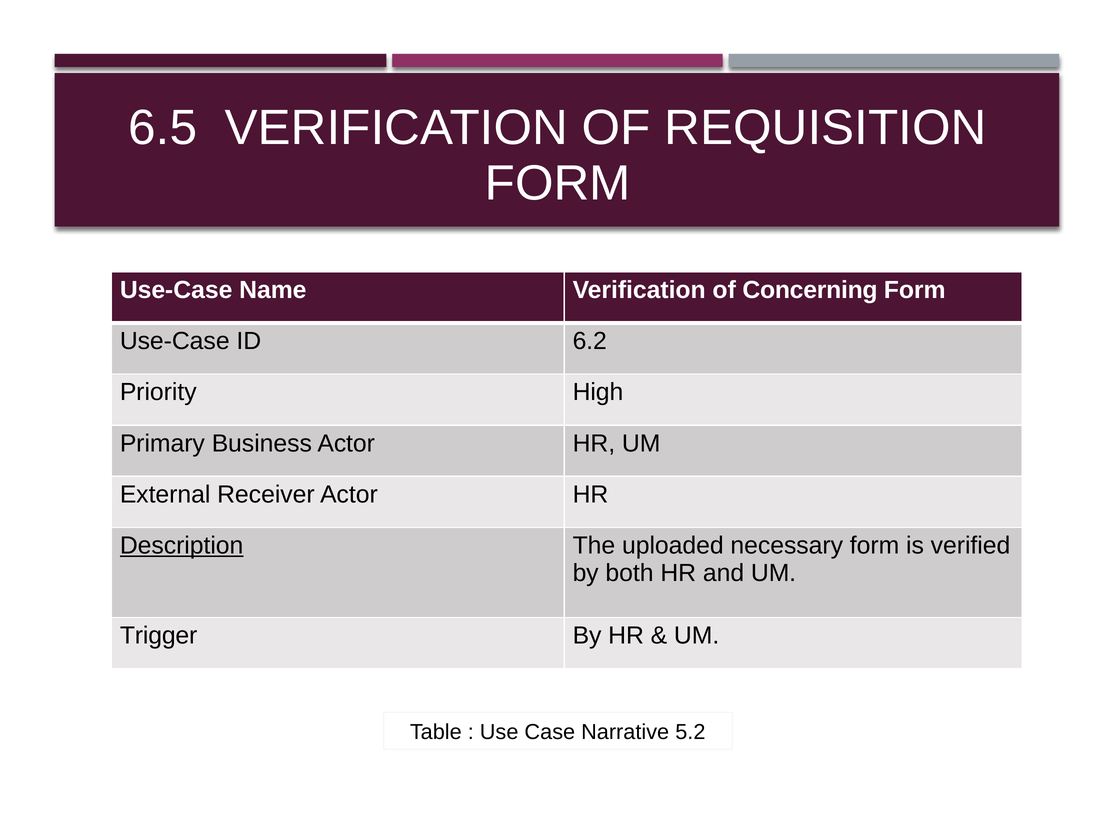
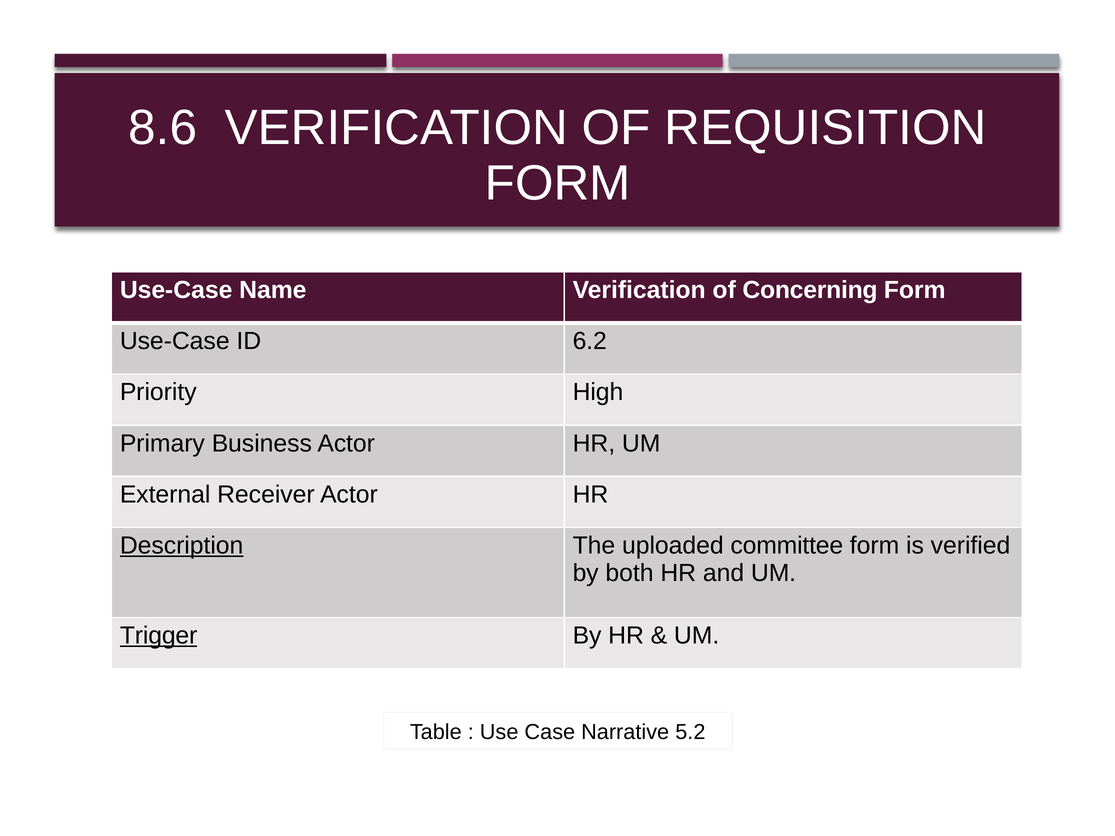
6.5: 6.5 -> 8.6 (163, 128)
necessary: necessary -> committee (787, 546)
Trigger underline: none -> present (159, 636)
